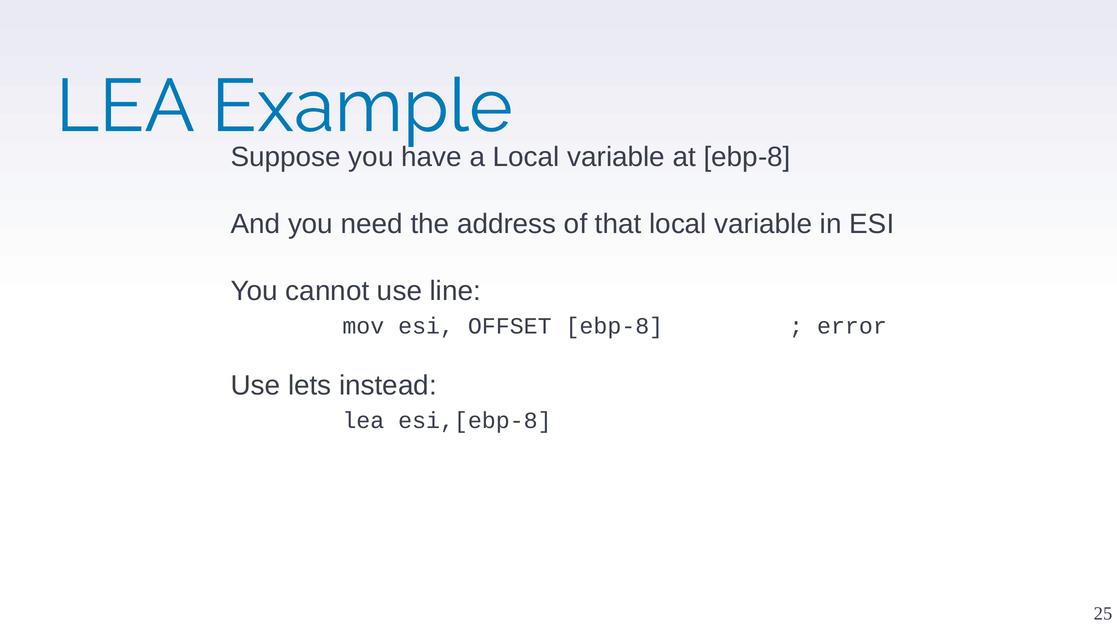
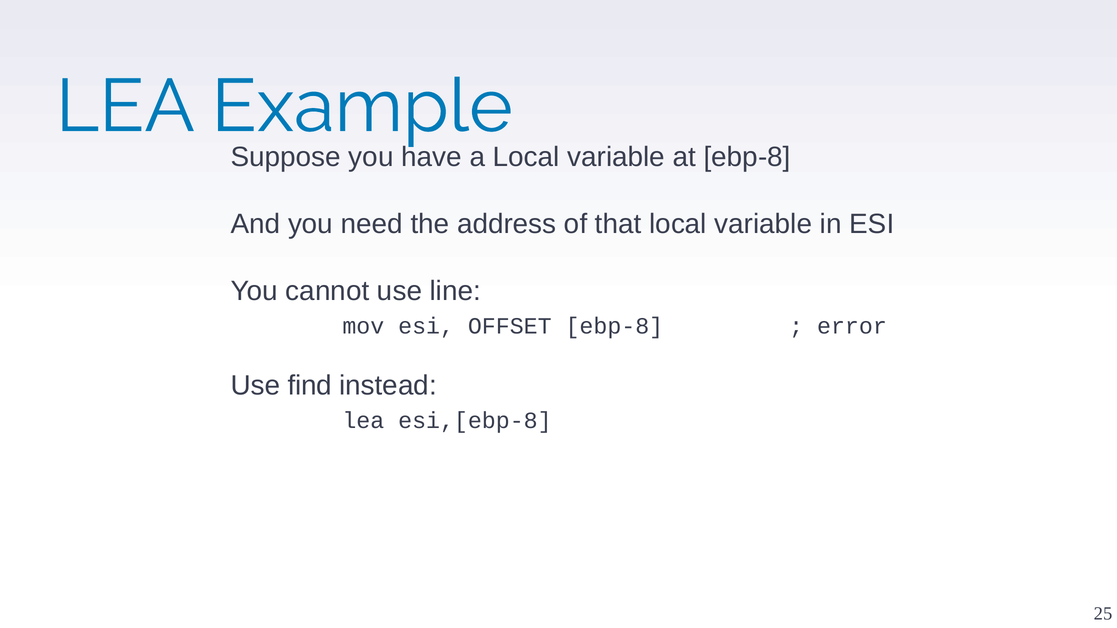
lets: lets -> find (310, 386)
